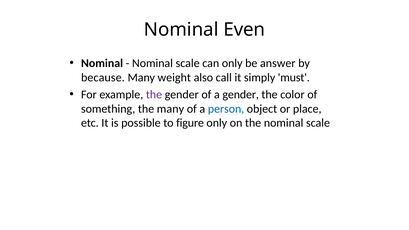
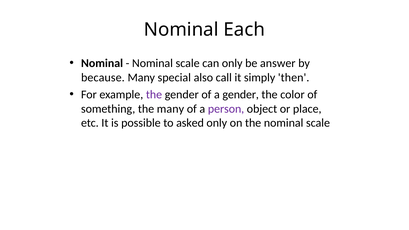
Even: Even -> Each (244, 30)
weight: weight -> special (174, 77)
must: must -> then (294, 77)
person colour: blue -> purple (226, 109)
figure: figure -> asked (190, 123)
